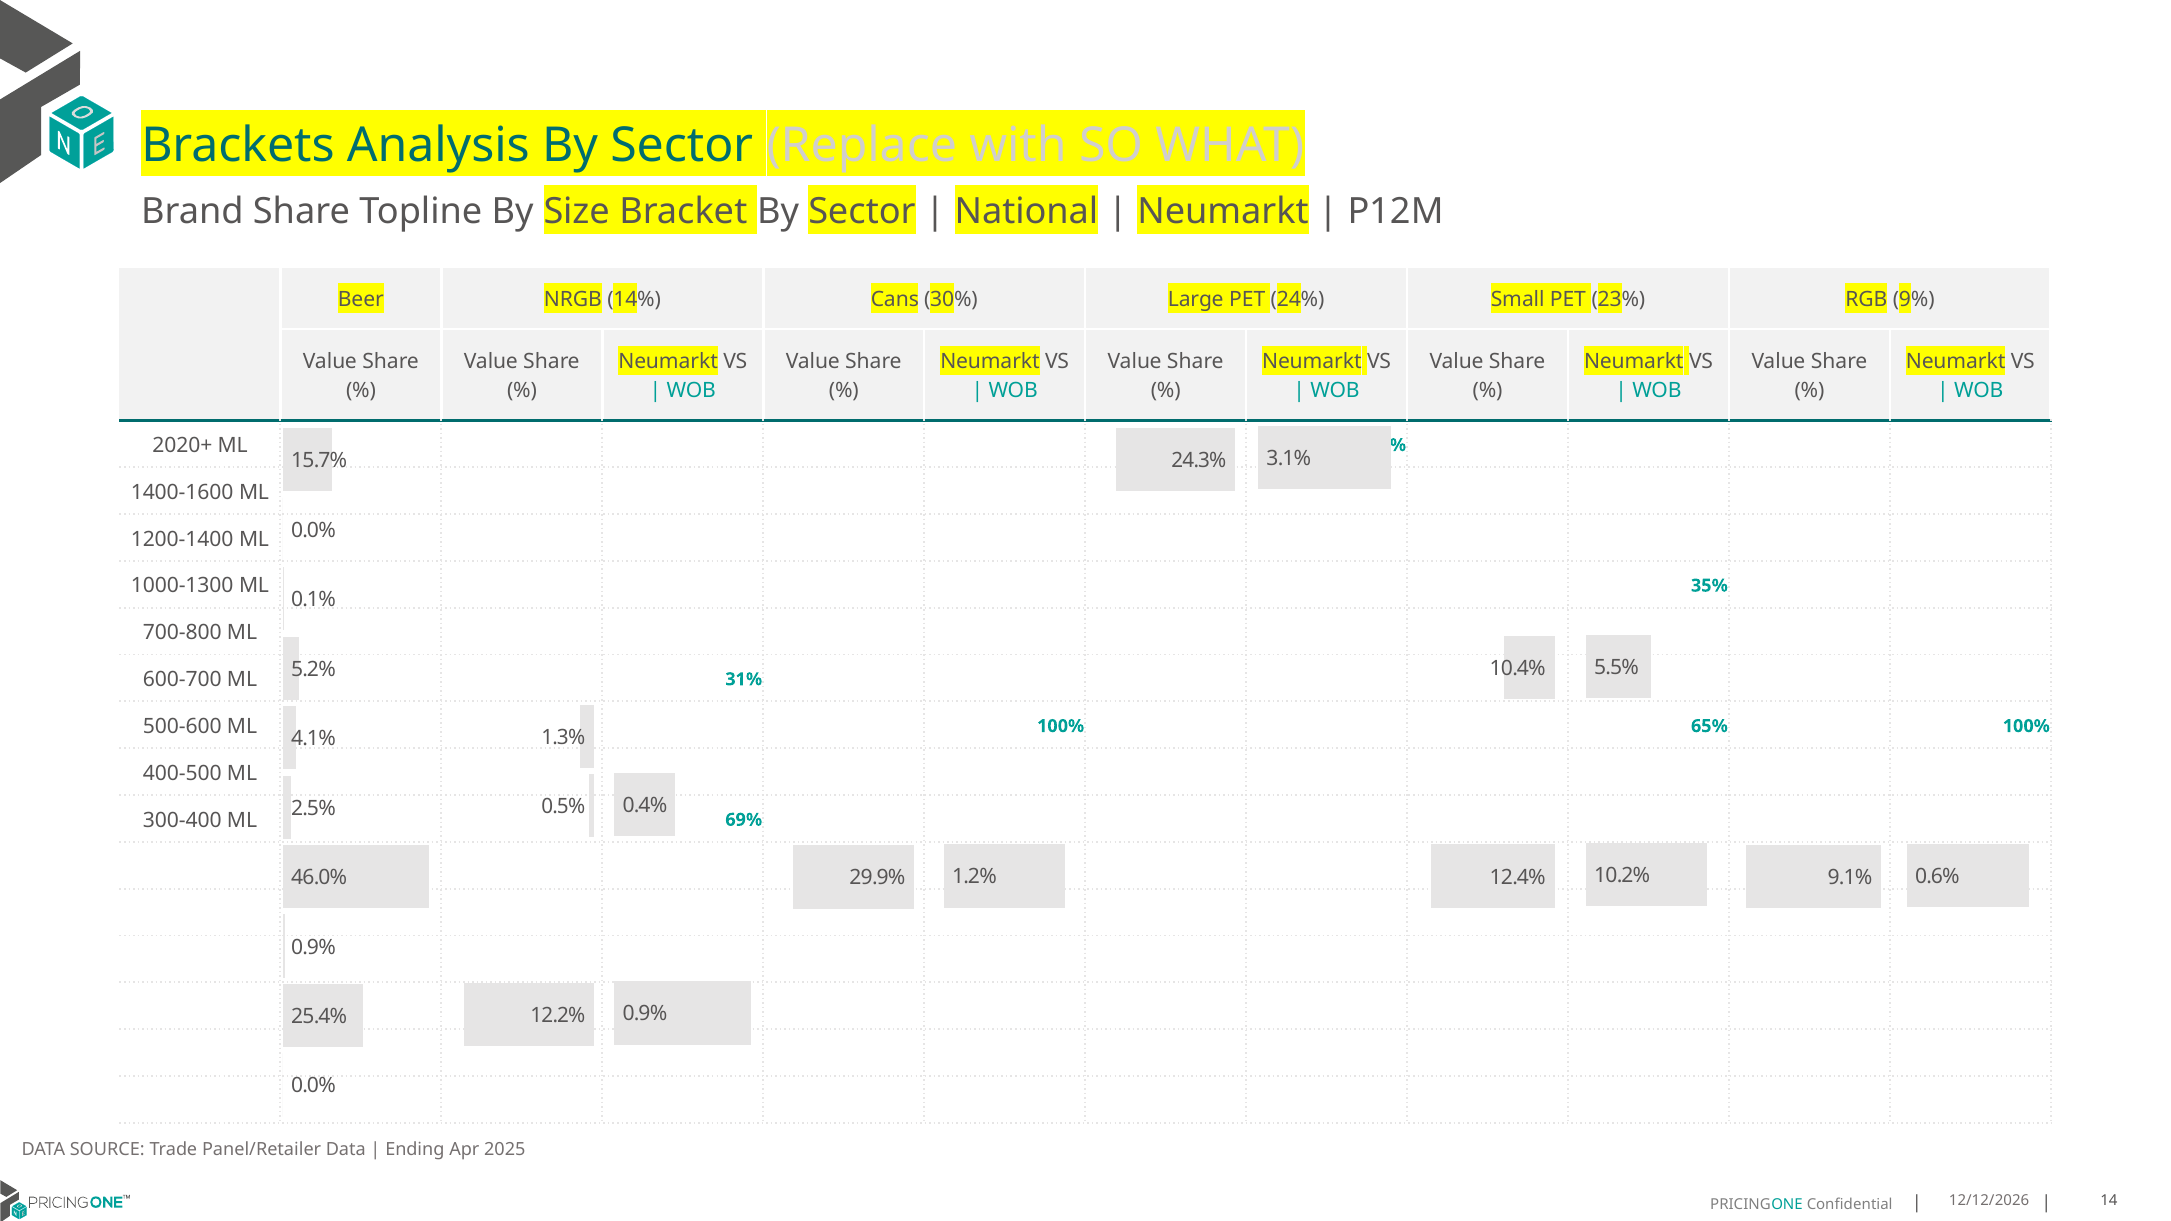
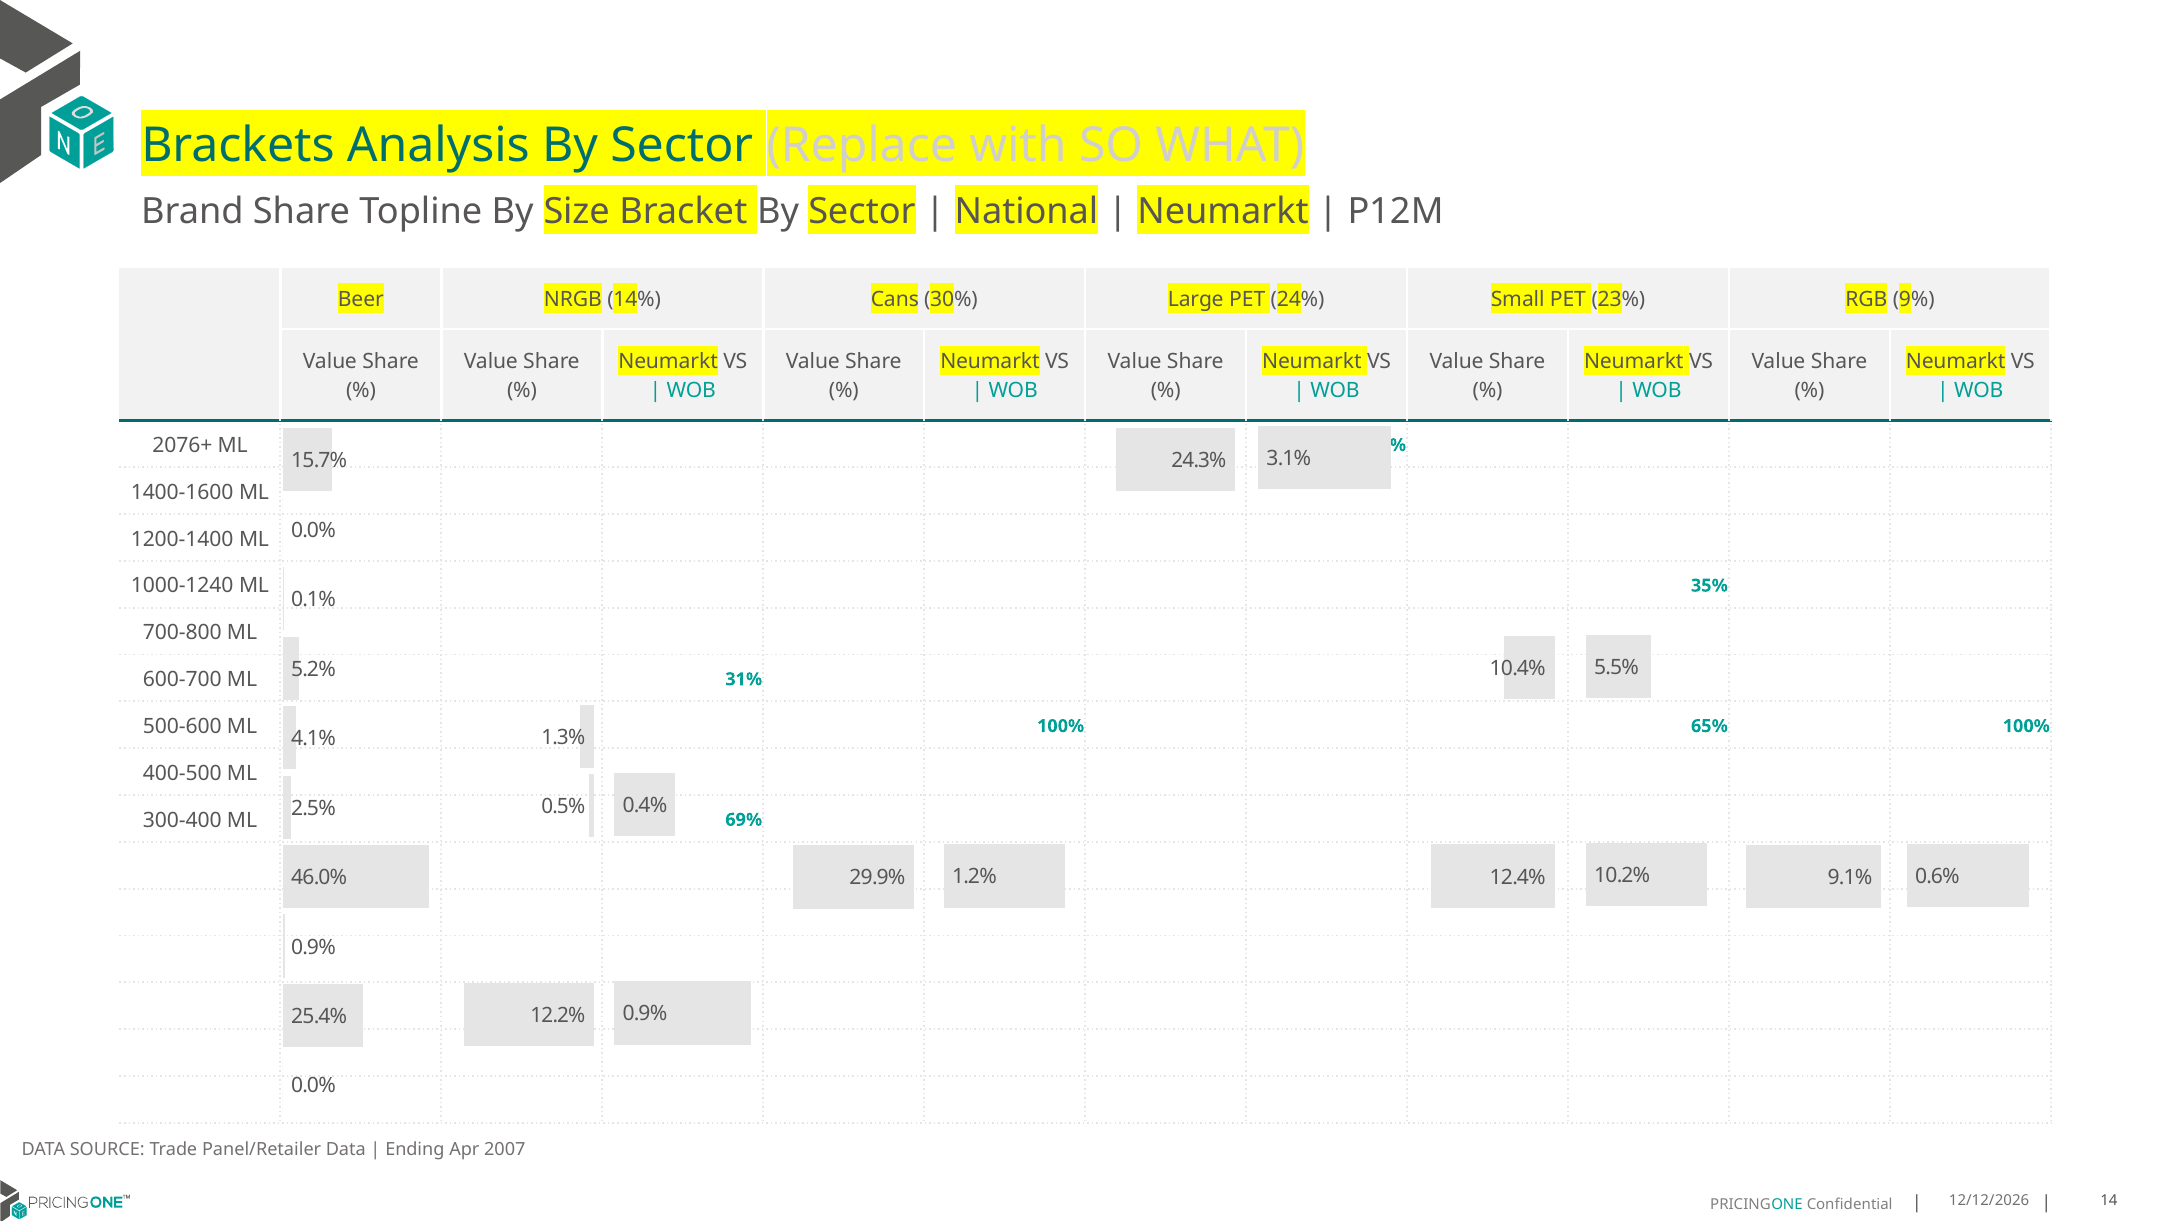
2020+: 2020+ -> 2076+ (182, 446)
1000-1300: 1000-1300 -> 1000-1240 (182, 586)
2025: 2025 -> 2007 (505, 1150)
